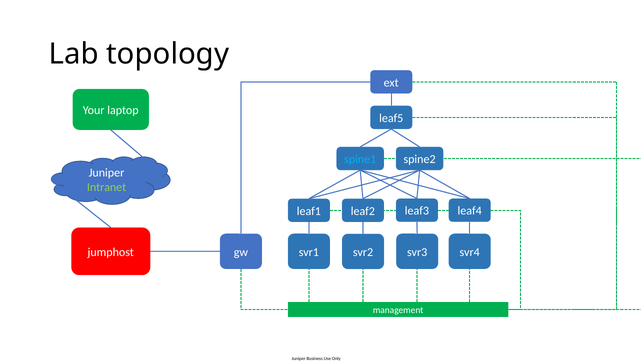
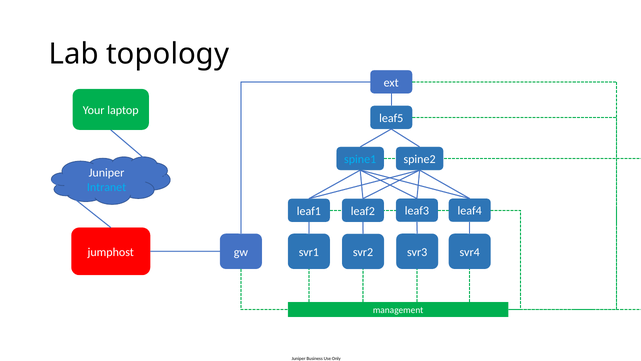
Intranet colour: light green -> light blue (107, 187)
